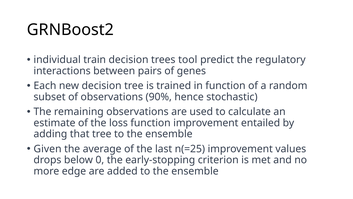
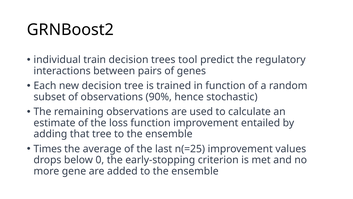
Given: Given -> Times (48, 149)
edge: edge -> gene (74, 171)
